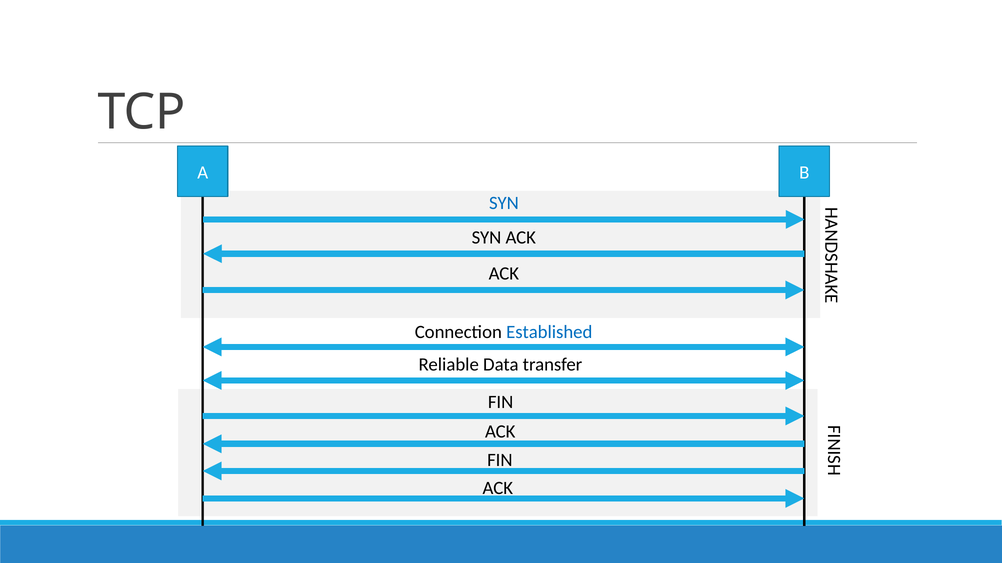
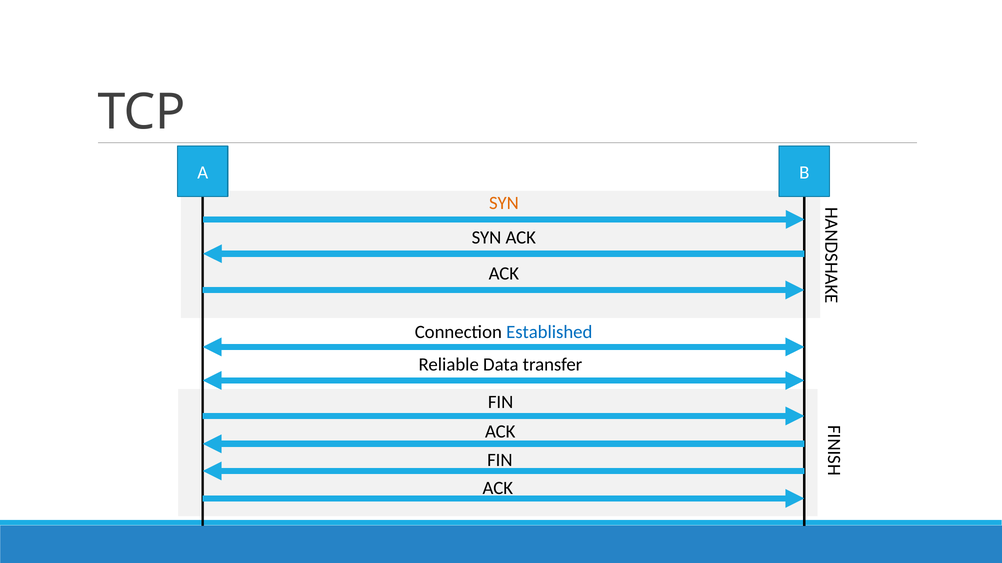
SYN colour: blue -> orange (504, 203)
